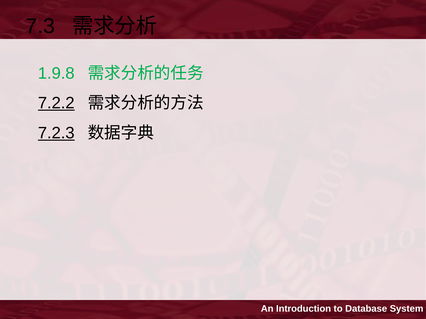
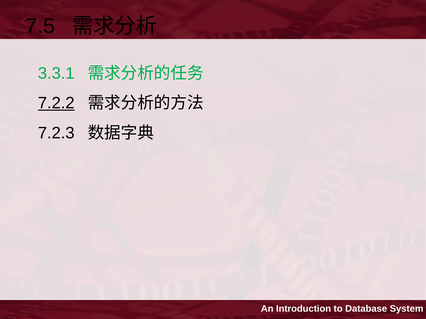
7.3: 7.3 -> 7.5 (40, 26)
1.9.8: 1.9.8 -> 3.3.1 (56, 73)
7.2.3 underline: present -> none (56, 133)
